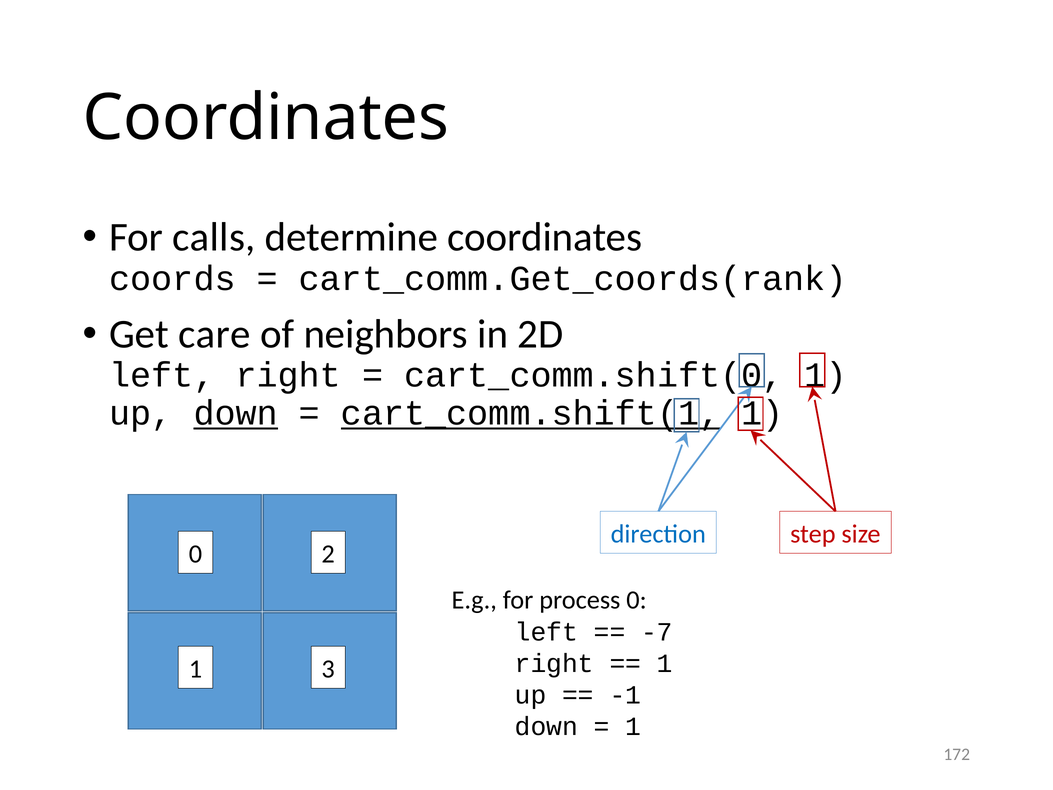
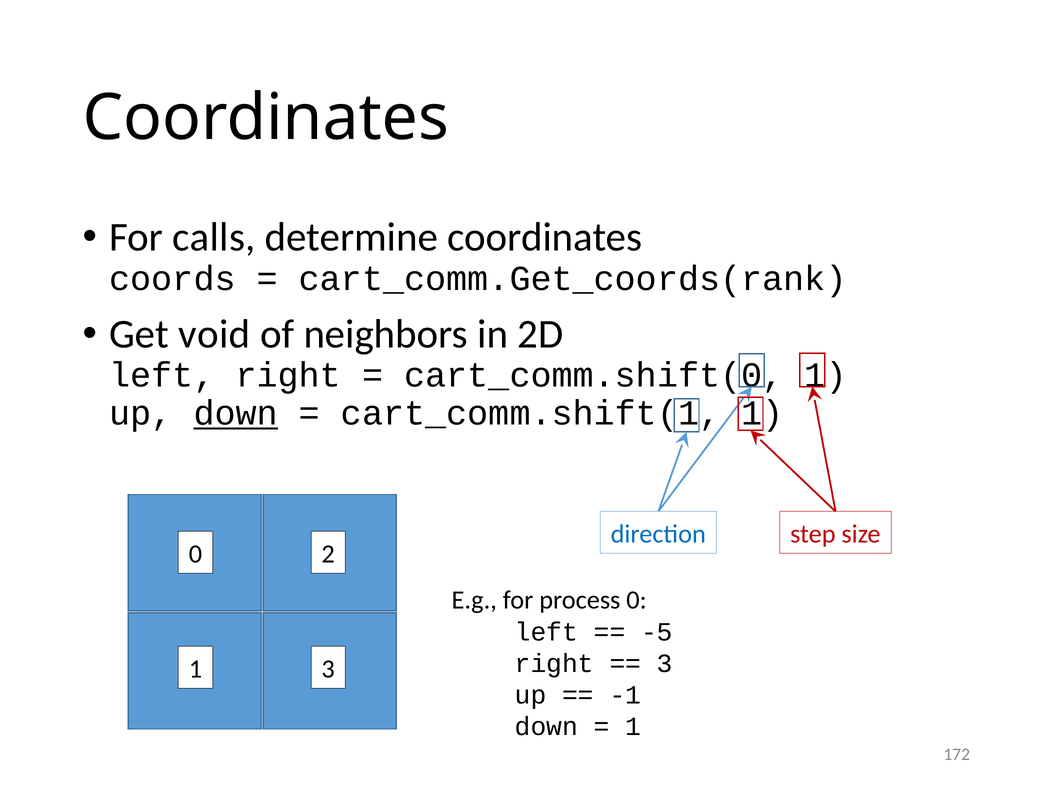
care: care -> void (214, 334)
cart_comm.shift(1 underline: present -> none (531, 413)
-7: -7 -> -5 (657, 632)
1: 1 -> 3 (665, 663)
